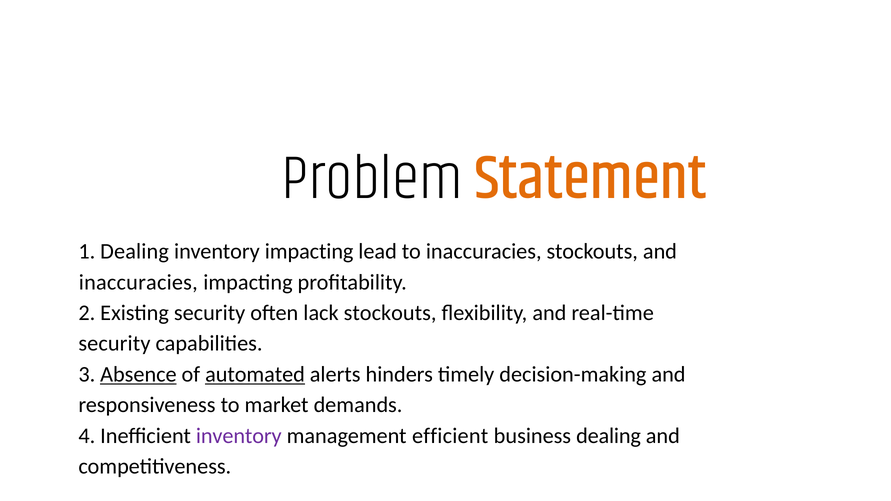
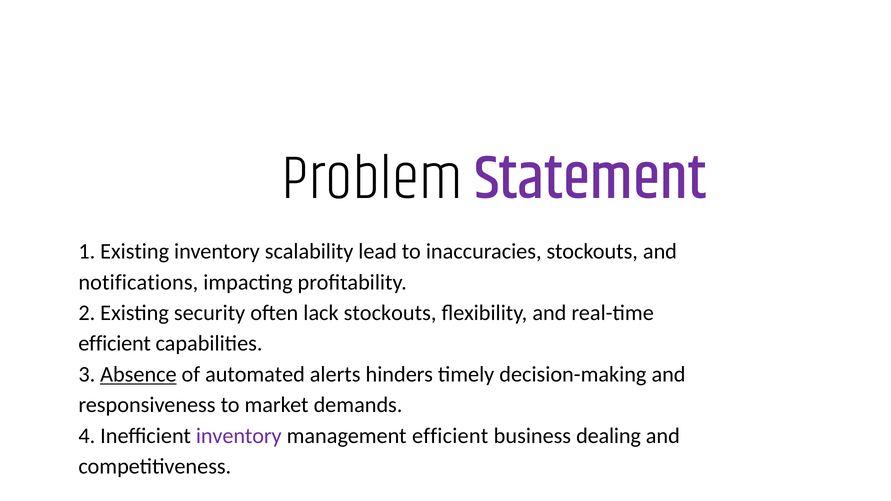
Statement colour: orange -> purple (591, 178)
1 Dealing: Dealing -> Existing (135, 252)
inventory impacting: impacting -> scalability (309, 252)
inaccuracies: inaccuracies -> notifications (138, 282)
security: security -> efficient (115, 344)
automated underline: present -> none (255, 375)
